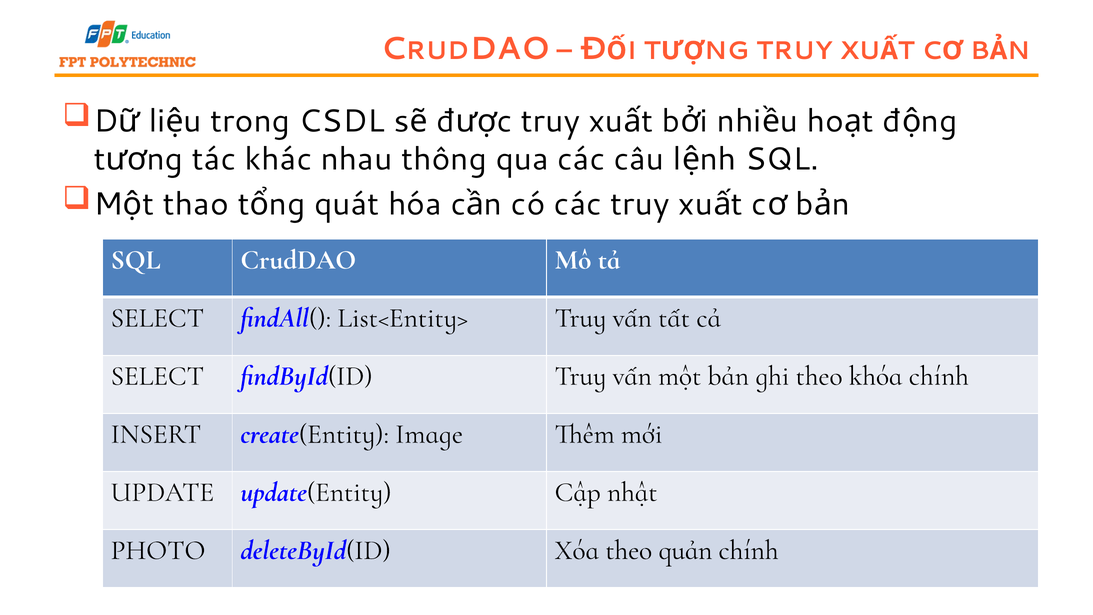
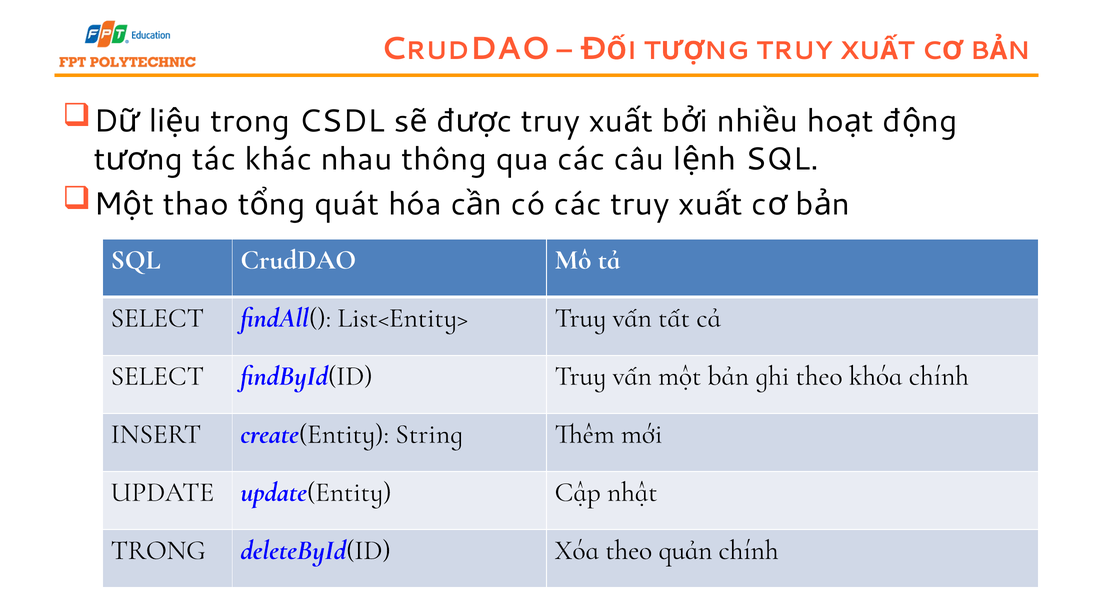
Image: Image -> String (429, 434)
PHOTO: PHOTO -> TRONG (158, 550)
